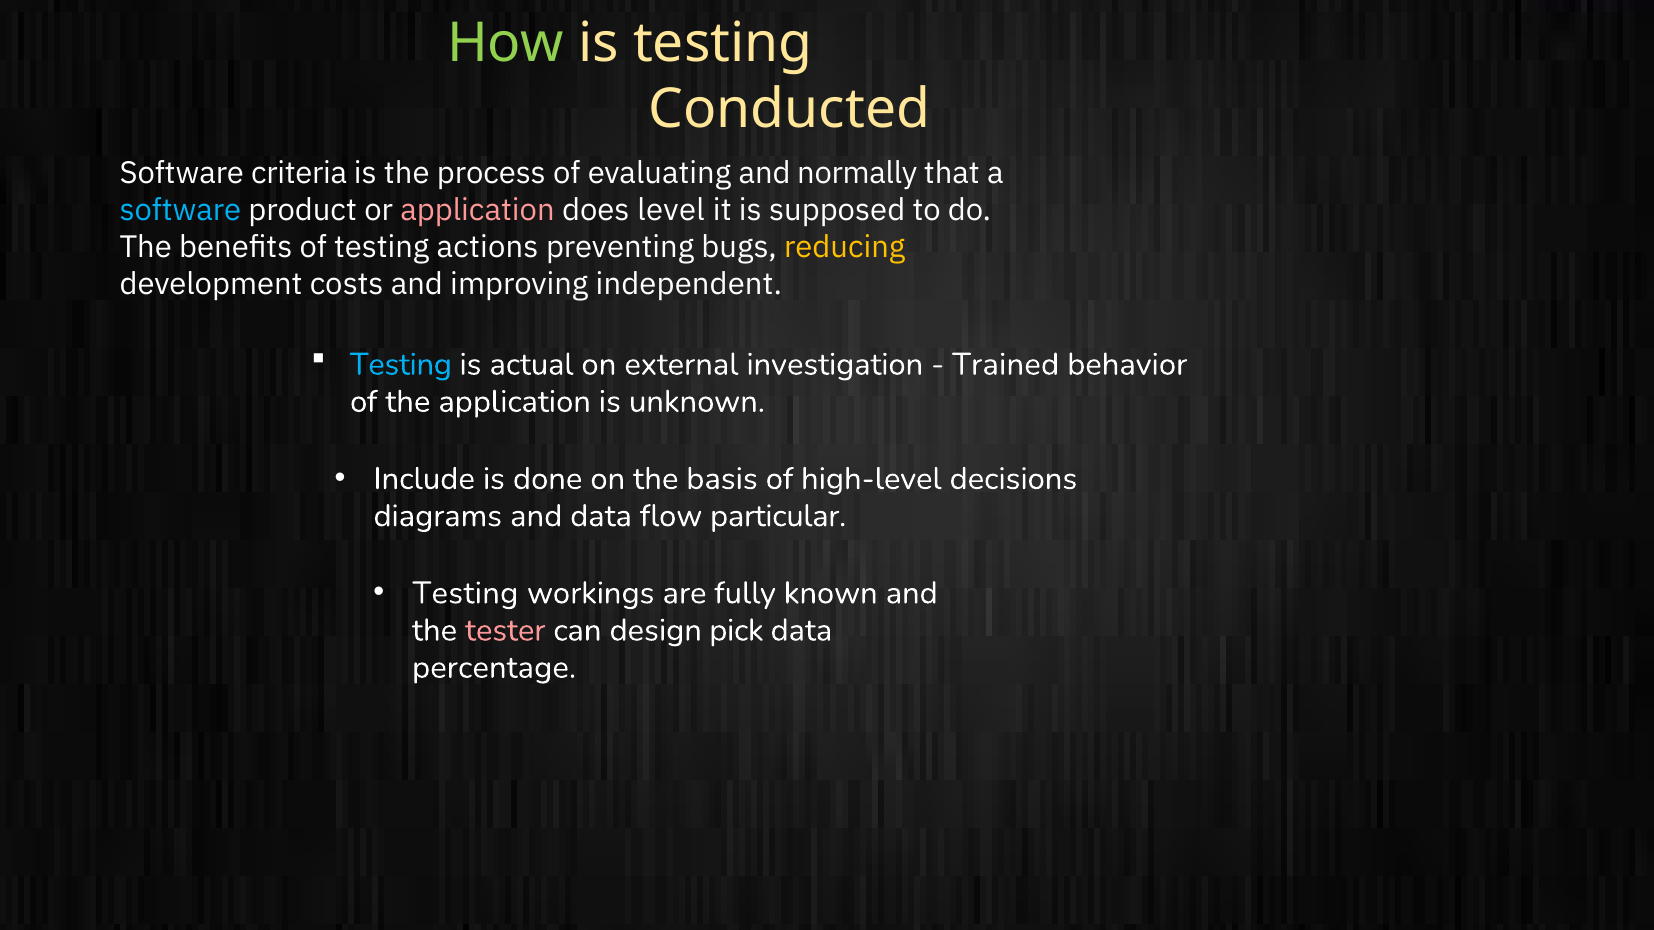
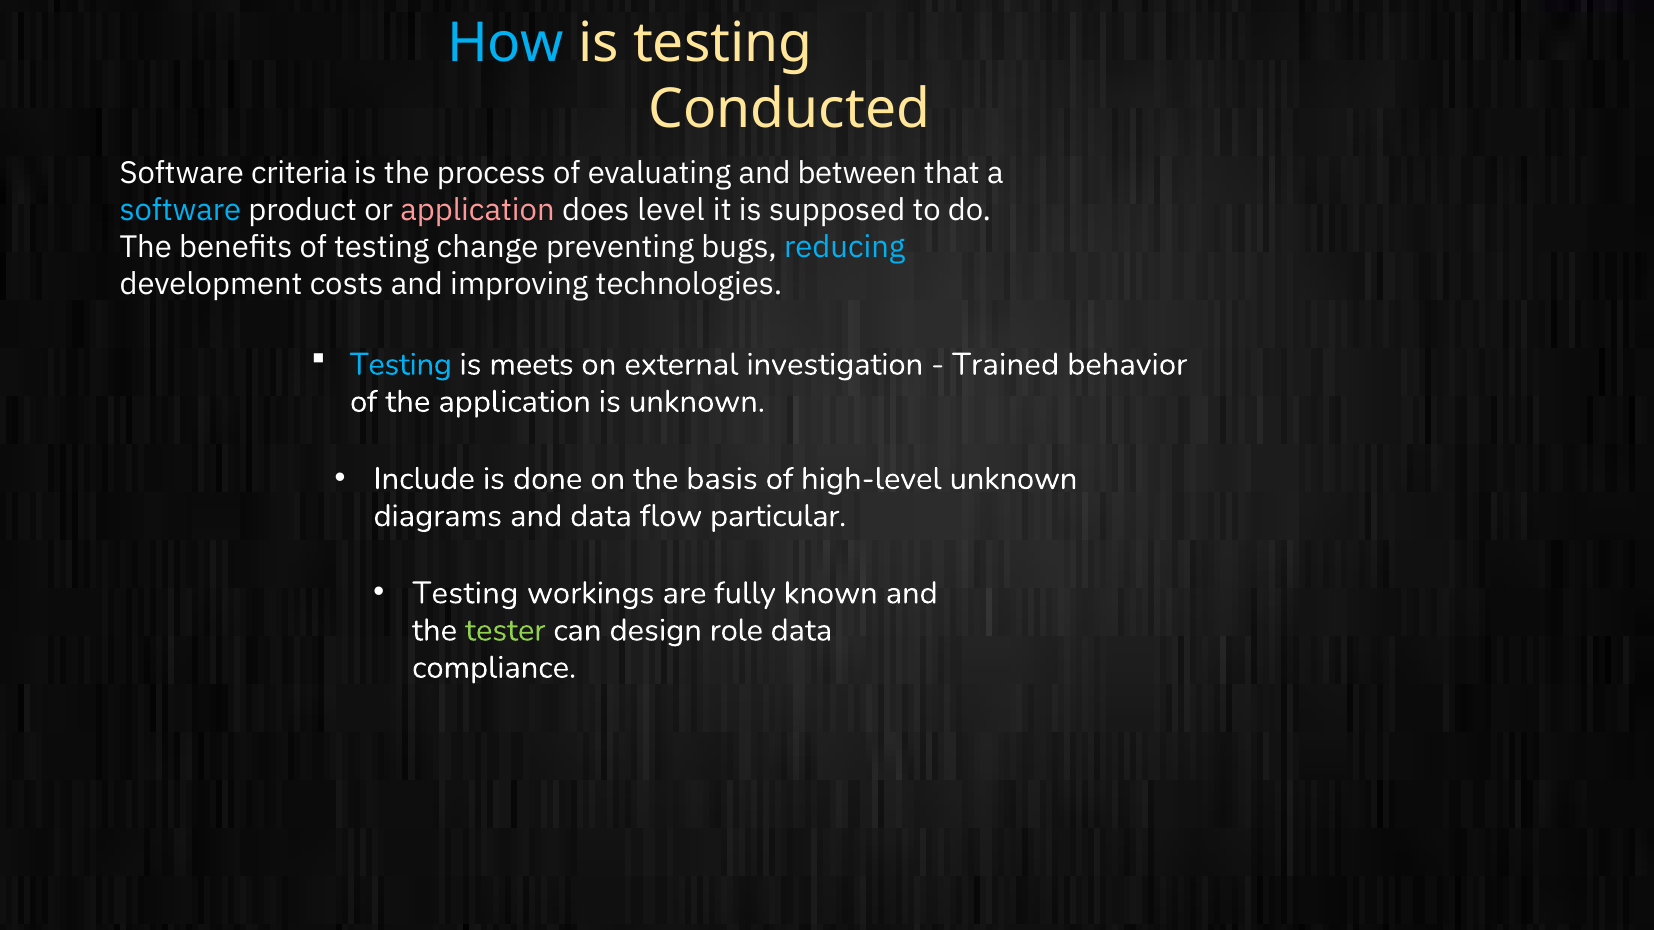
How colour: light green -> light blue (506, 43)
normally: normally -> between (857, 173)
actions: actions -> change (488, 247)
reducing colour: yellow -> light blue (845, 247)
independent: independent -> technologies (689, 285)
actual: actual -> meets (532, 365)
high-level decisions: decisions -> unknown (1014, 479)
tester colour: pink -> light green (505, 631)
pick: pick -> role (736, 631)
percentage: percentage -> compliance (494, 668)
